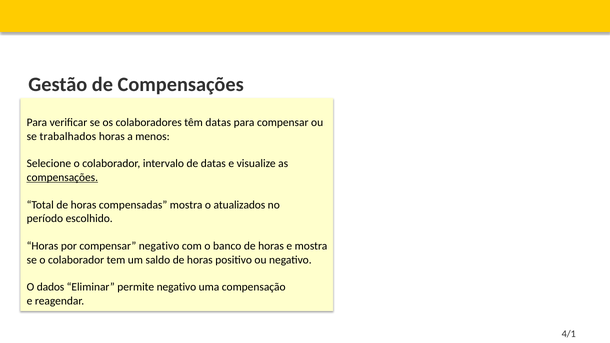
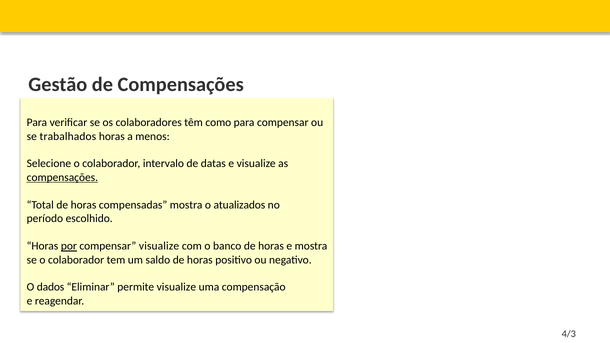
têm datas: datas -> como (218, 123)
por underline: none -> present (69, 246)
compensar negativo: negativo -> visualize (159, 246)
permite negativo: negativo -> visualize (176, 287)
4/1: 4/1 -> 4/3 (569, 334)
